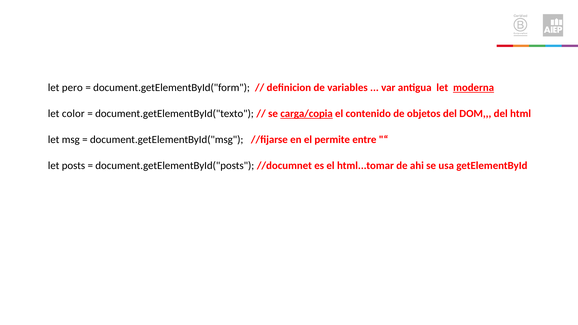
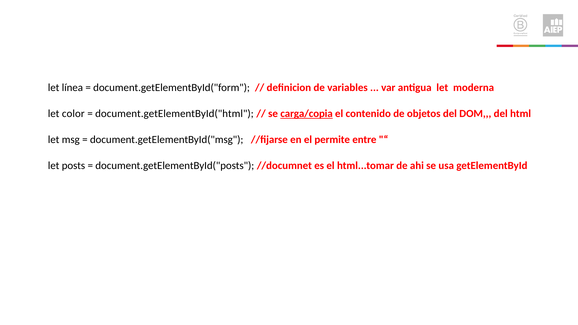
pero: pero -> línea (72, 88)
moderna underline: present -> none (474, 88)
document.getElementById("texto: document.getElementById("texto -> document.getElementById("html (174, 114)
